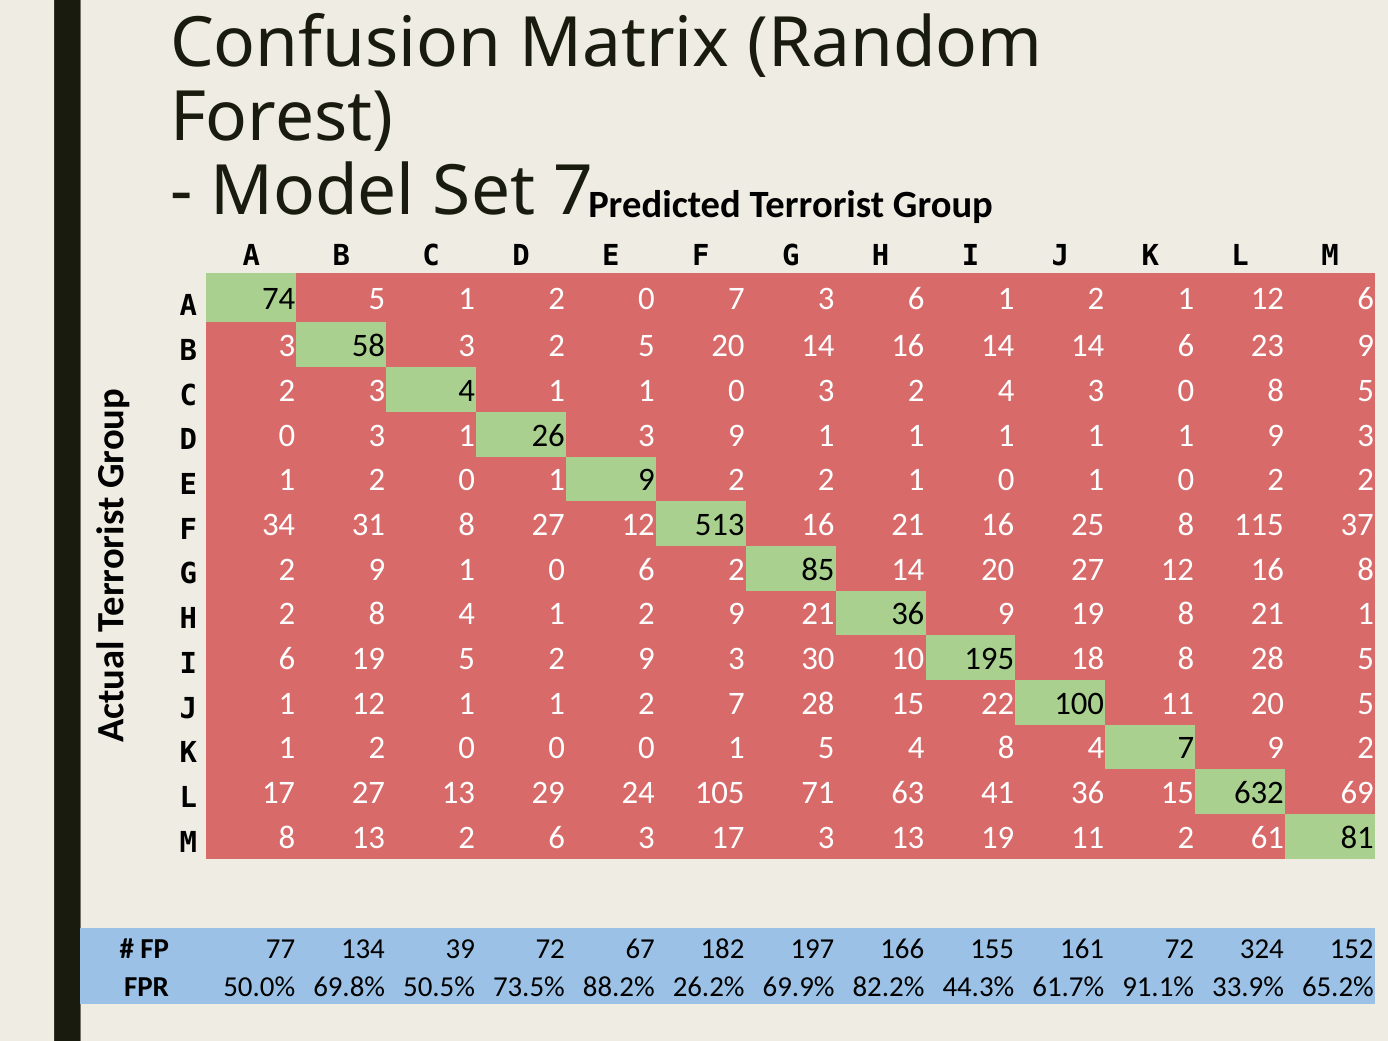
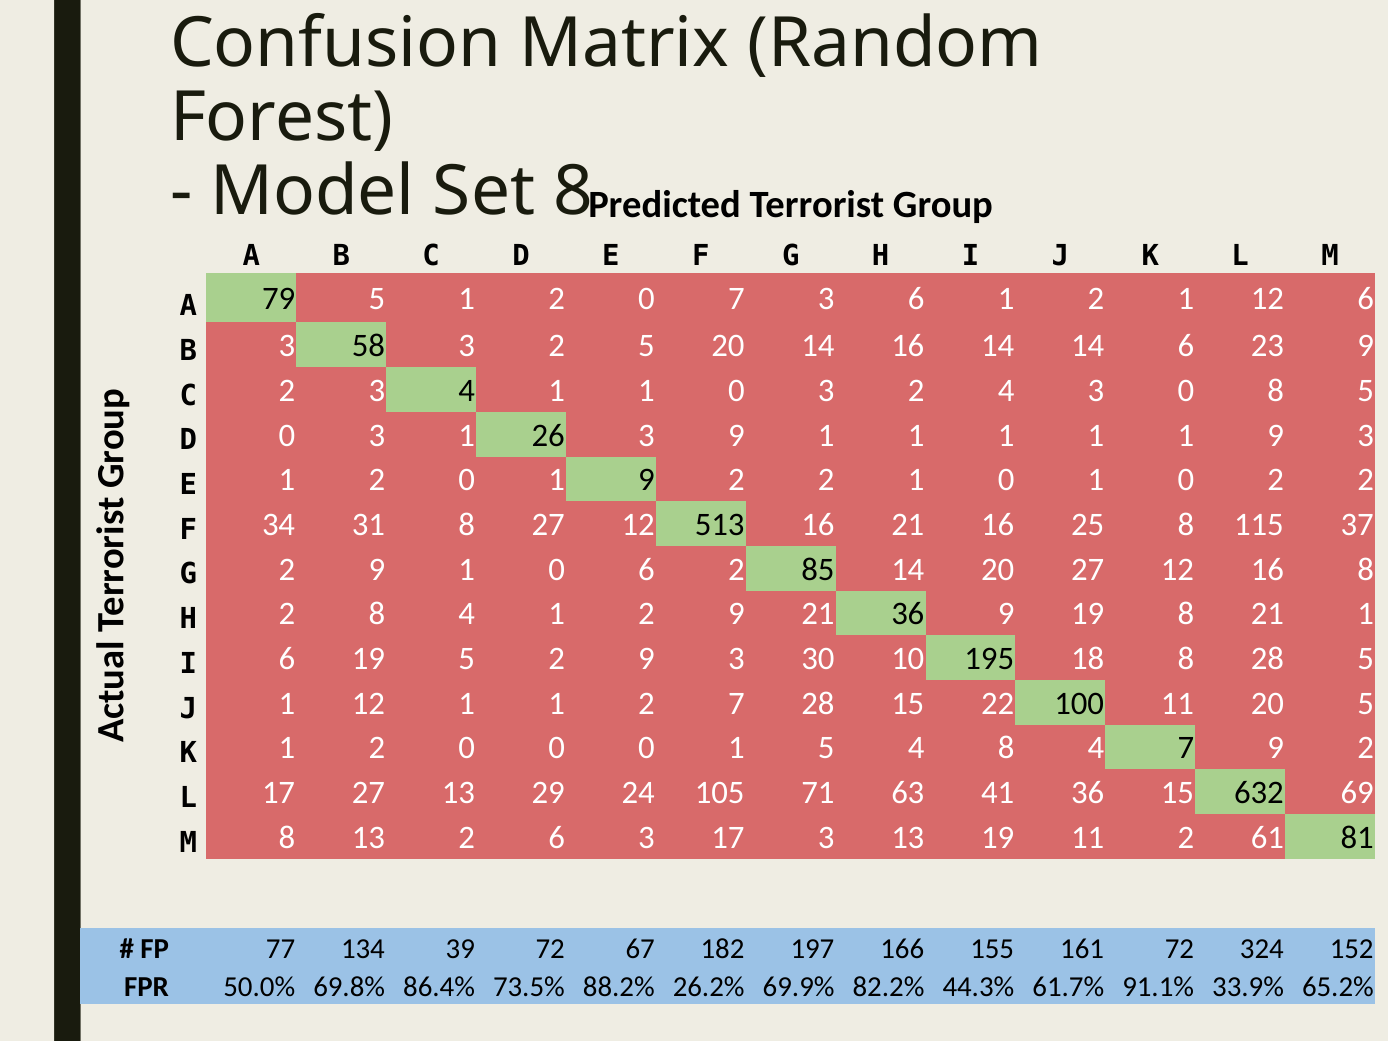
Set 7: 7 -> 8 (573, 192)
74: 74 -> 79 (279, 299)
50.5%: 50.5% -> 86.4% (439, 987)
